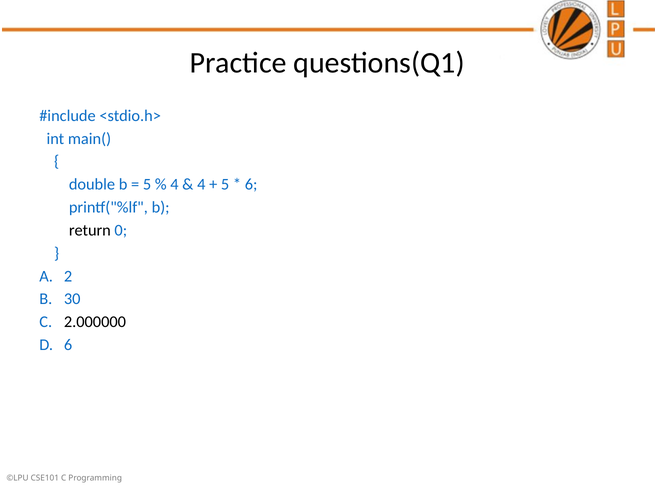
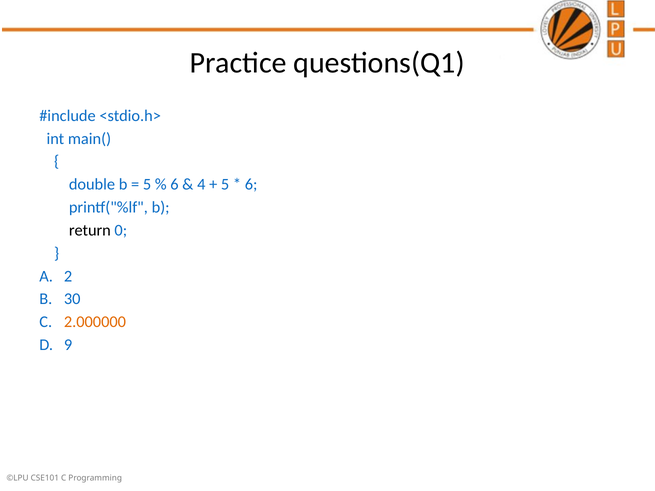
4: 4 -> 6 (174, 185)
2.000000 colour: black -> orange (95, 322)
6: 6 -> 9 (68, 345)
